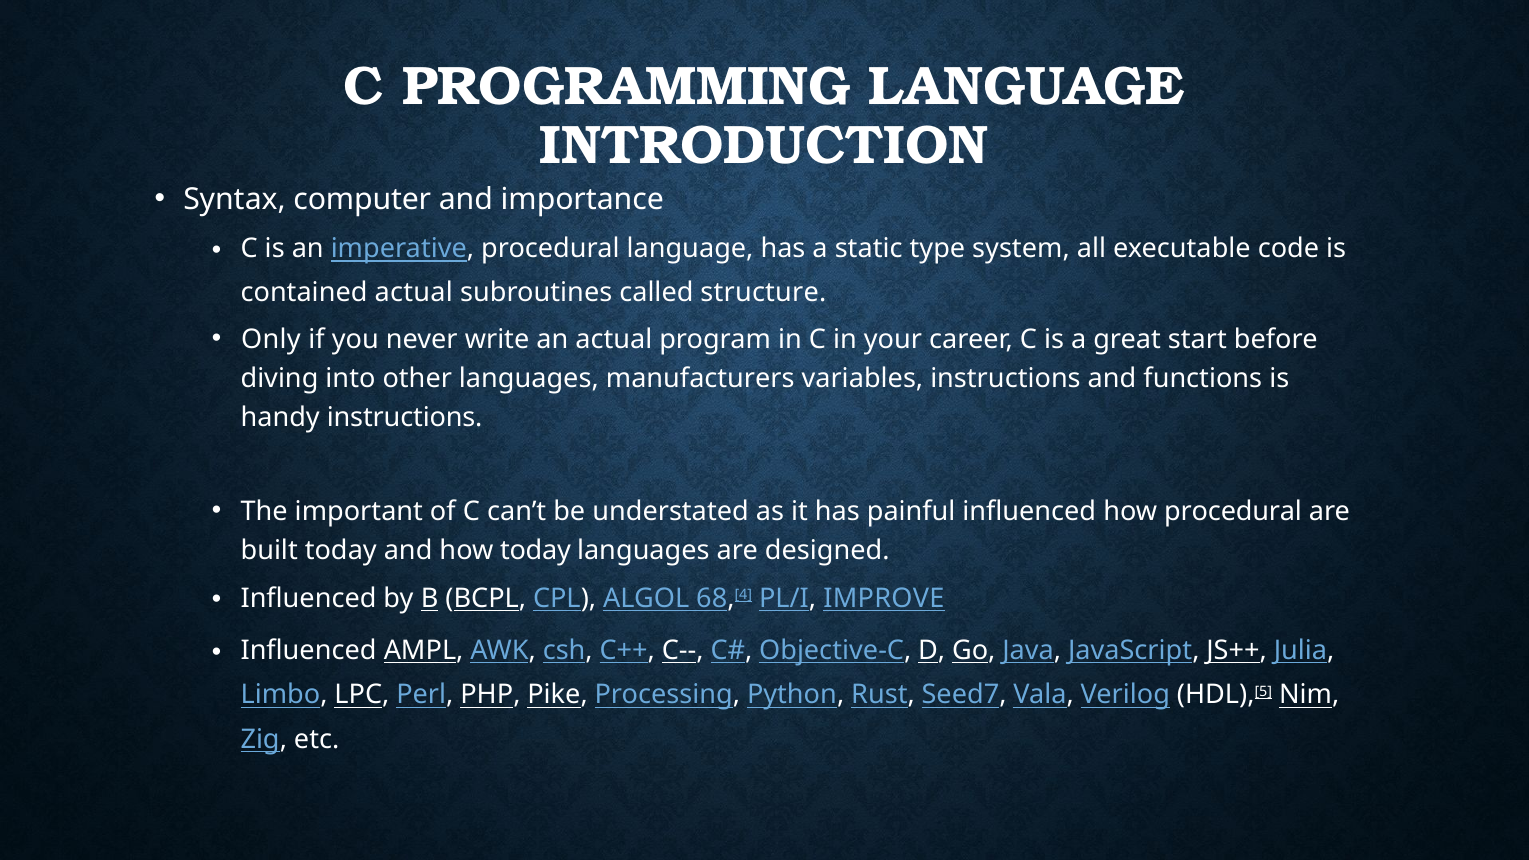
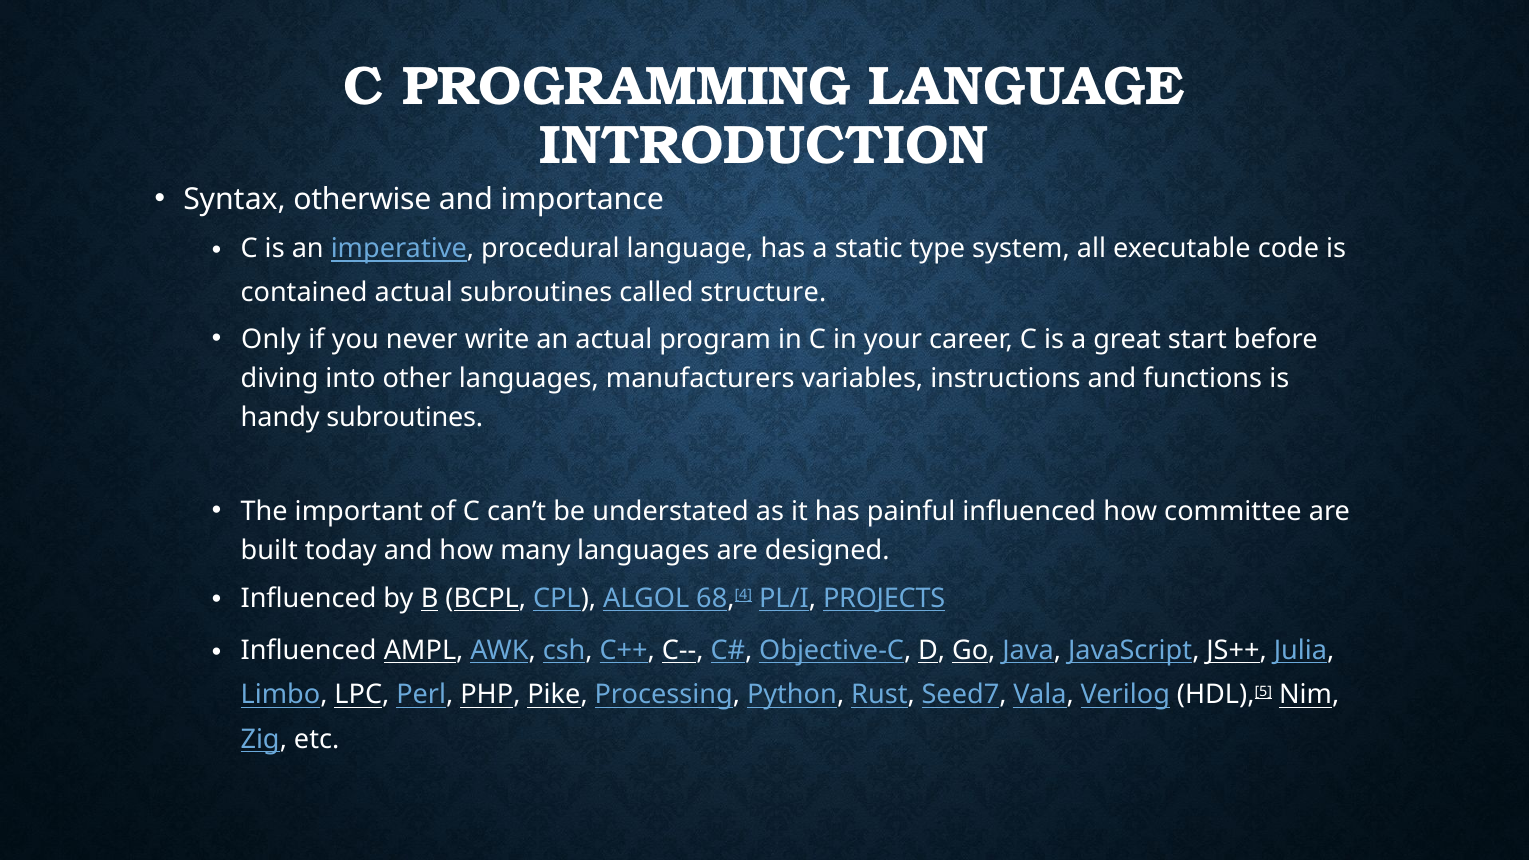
computer: computer -> otherwise (362, 199)
handy instructions: instructions -> subroutines (405, 417)
how procedural: procedural -> committee (1233, 511)
how today: today -> many (535, 550)
IMPROVE: IMPROVE -> PROJECTS (884, 598)
